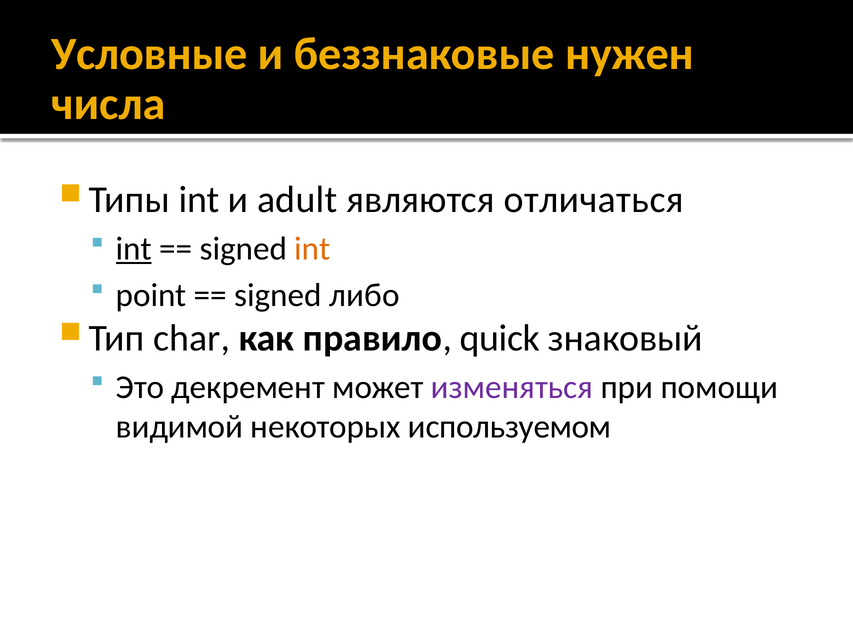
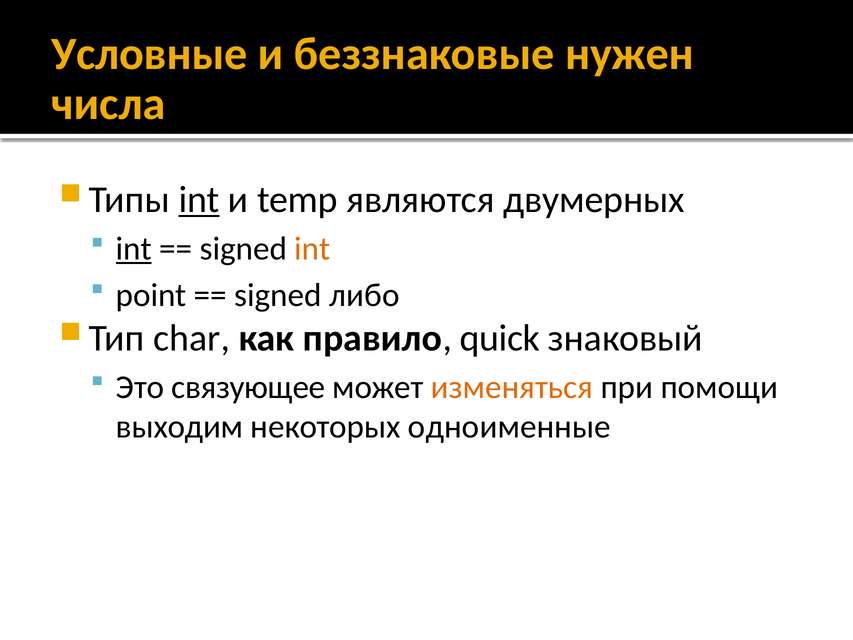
int underline: none -> present (199, 200)
adult: adult -> temp (297, 200)
отличаться: отличаться -> двумерных (594, 200)
декремент: декремент -> связующее (248, 387)
изменяться colour: purple -> orange (512, 387)
видимой: видимой -> выходим (180, 427)
используемом: используемом -> одноименные (509, 427)
